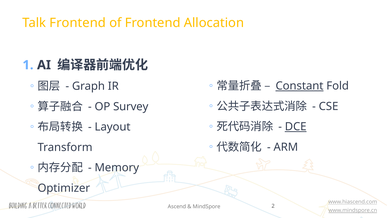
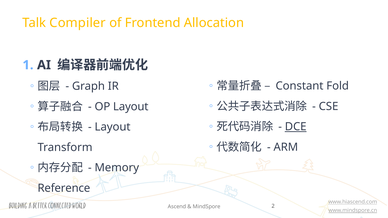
Talk Frontend: Frontend -> Compiler (78, 23)
Constant underline: present -> none (299, 86)
OP Survey: Survey -> Layout (131, 107)
Optimizer: Optimizer -> Reference (64, 188)
